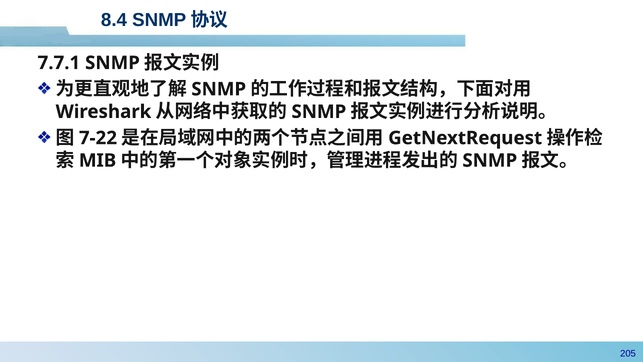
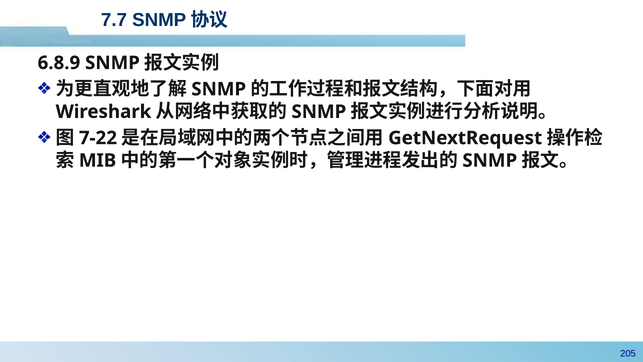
8.4: 8.4 -> 7.7 (114, 20)
7.7.1: 7.7.1 -> 6.8.9 (59, 63)
